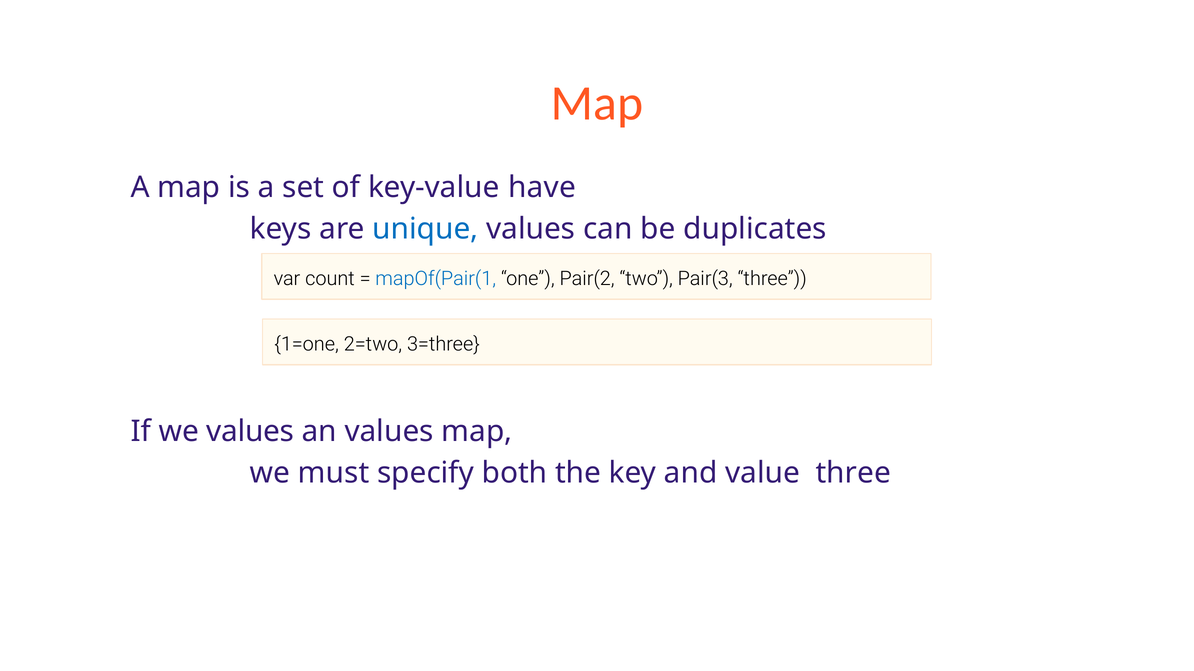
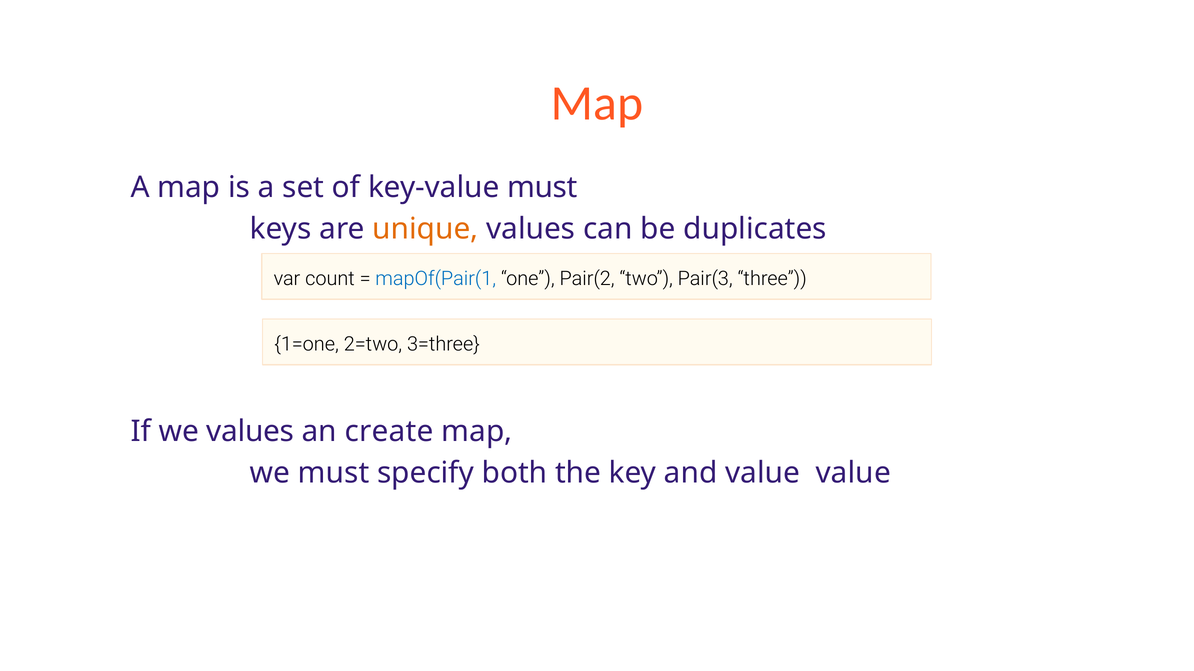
key-value have: have -> must (542, 188)
unique colour: blue -> orange (425, 229)
an values: values -> create (389, 432)
value three: three -> value (853, 473)
